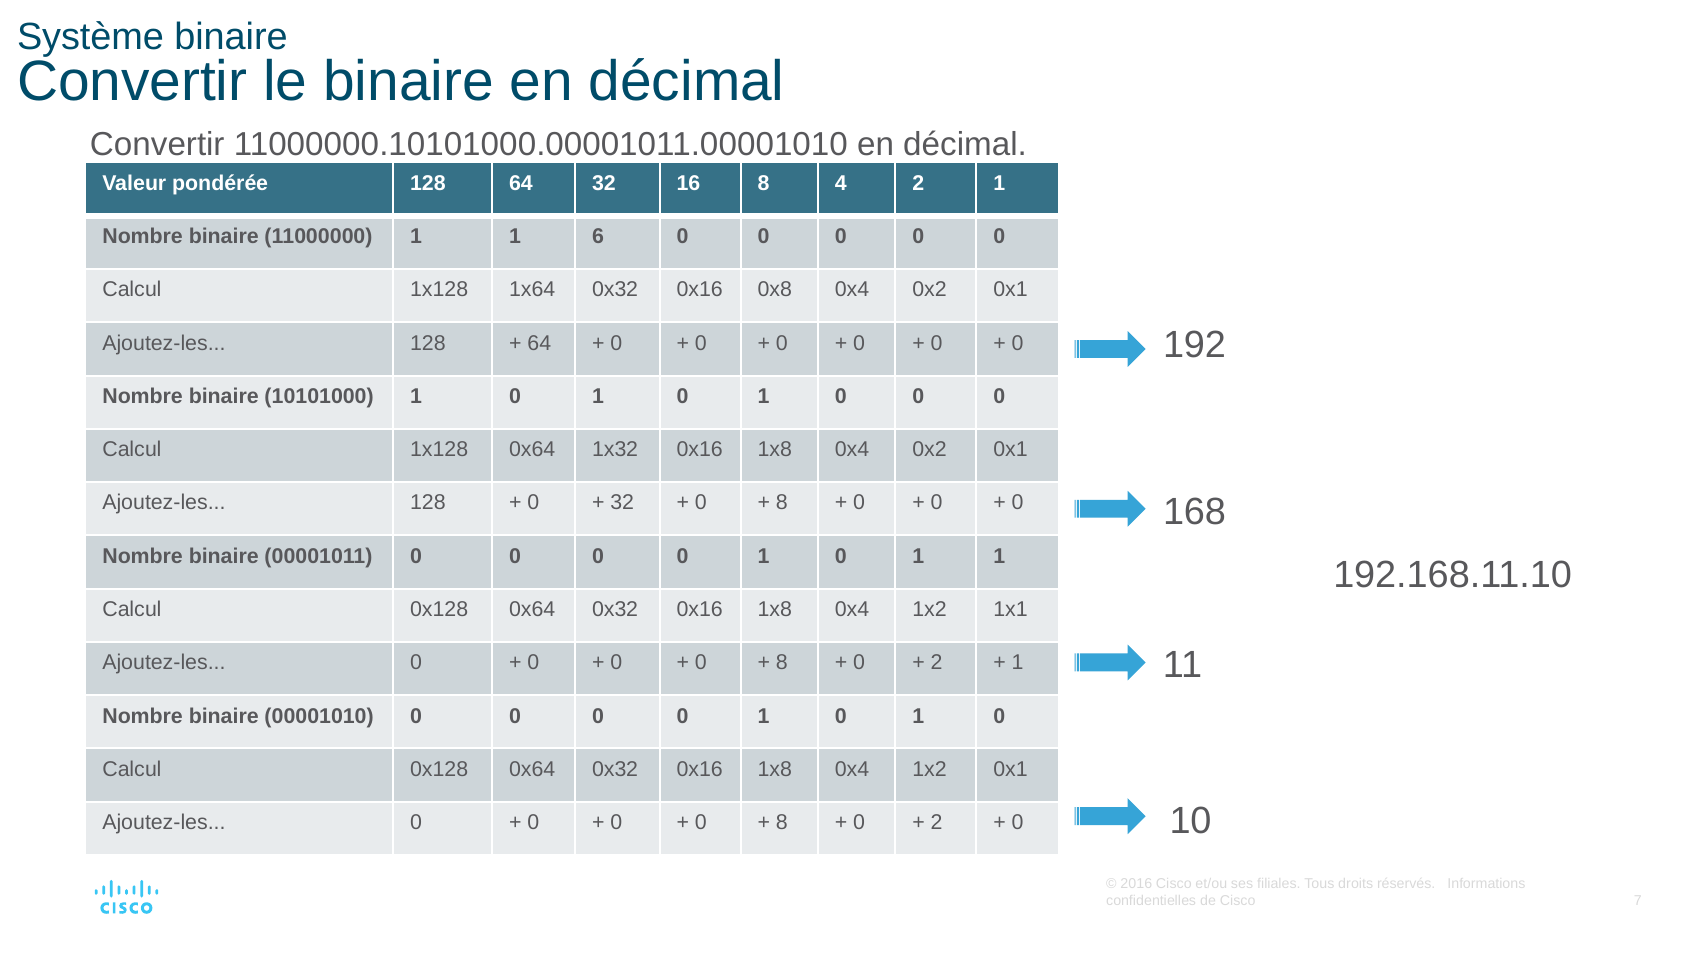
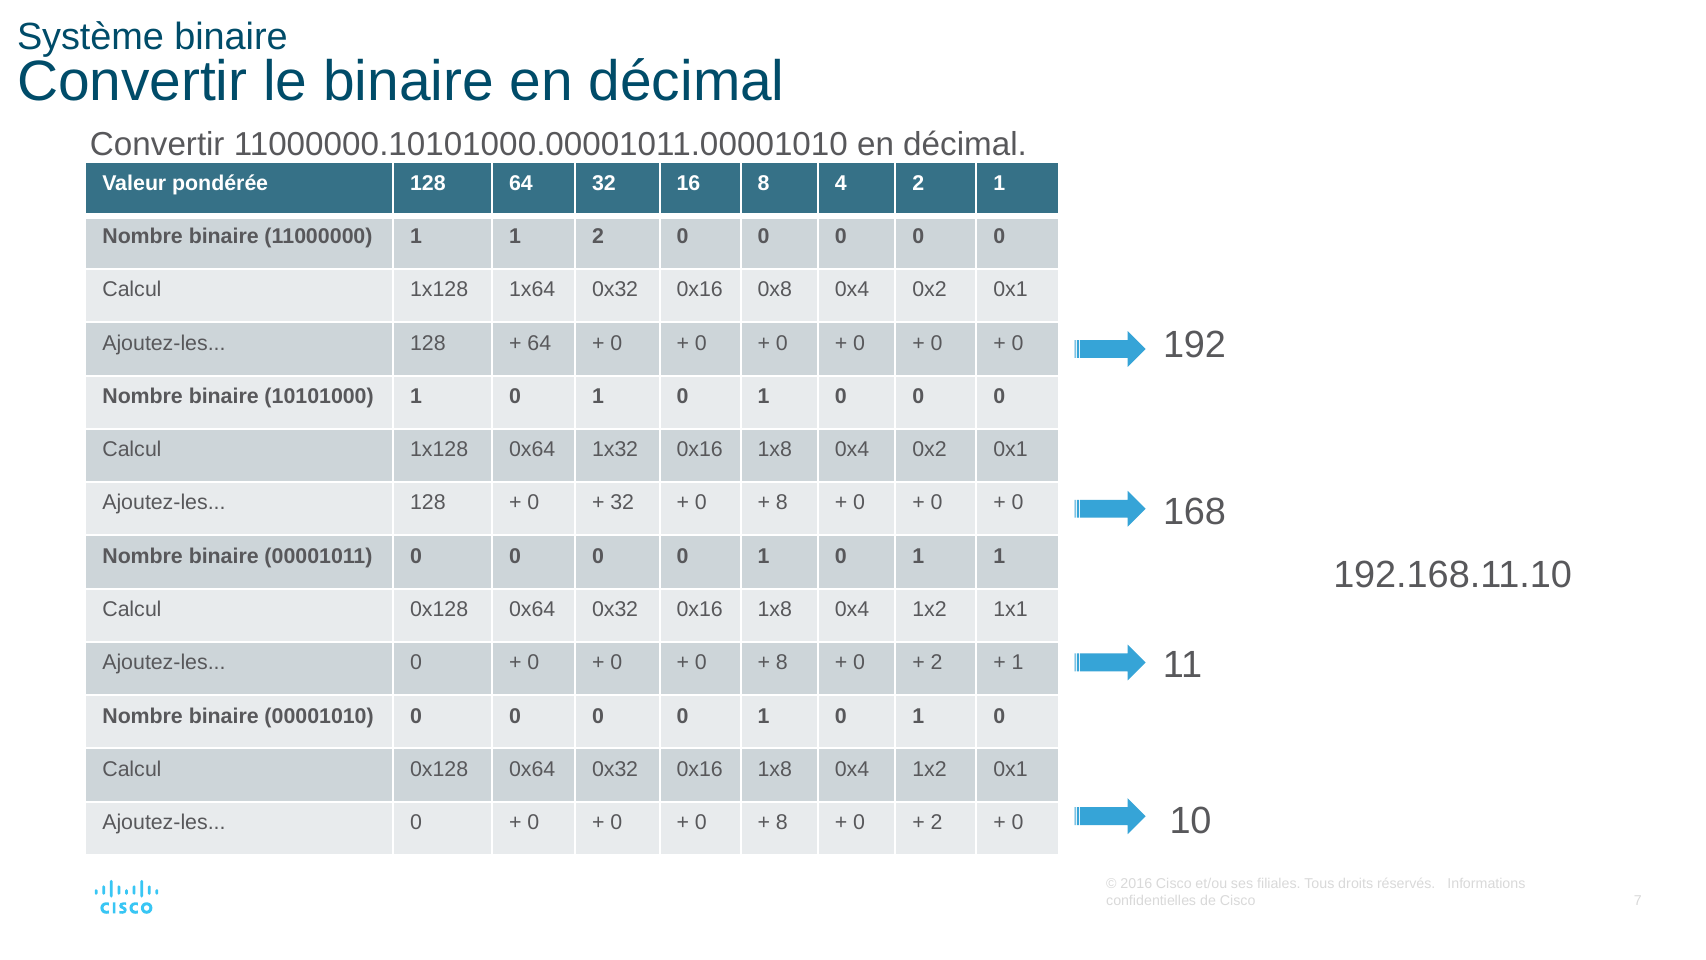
1 6: 6 -> 2 (598, 236)
